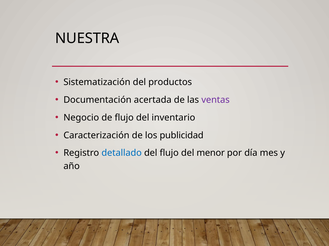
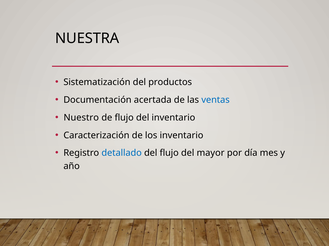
ventas colour: purple -> blue (216, 100)
Negocio: Negocio -> Nuestro (81, 118)
los publicidad: publicidad -> inventario (182, 136)
menor: menor -> mayor (211, 153)
